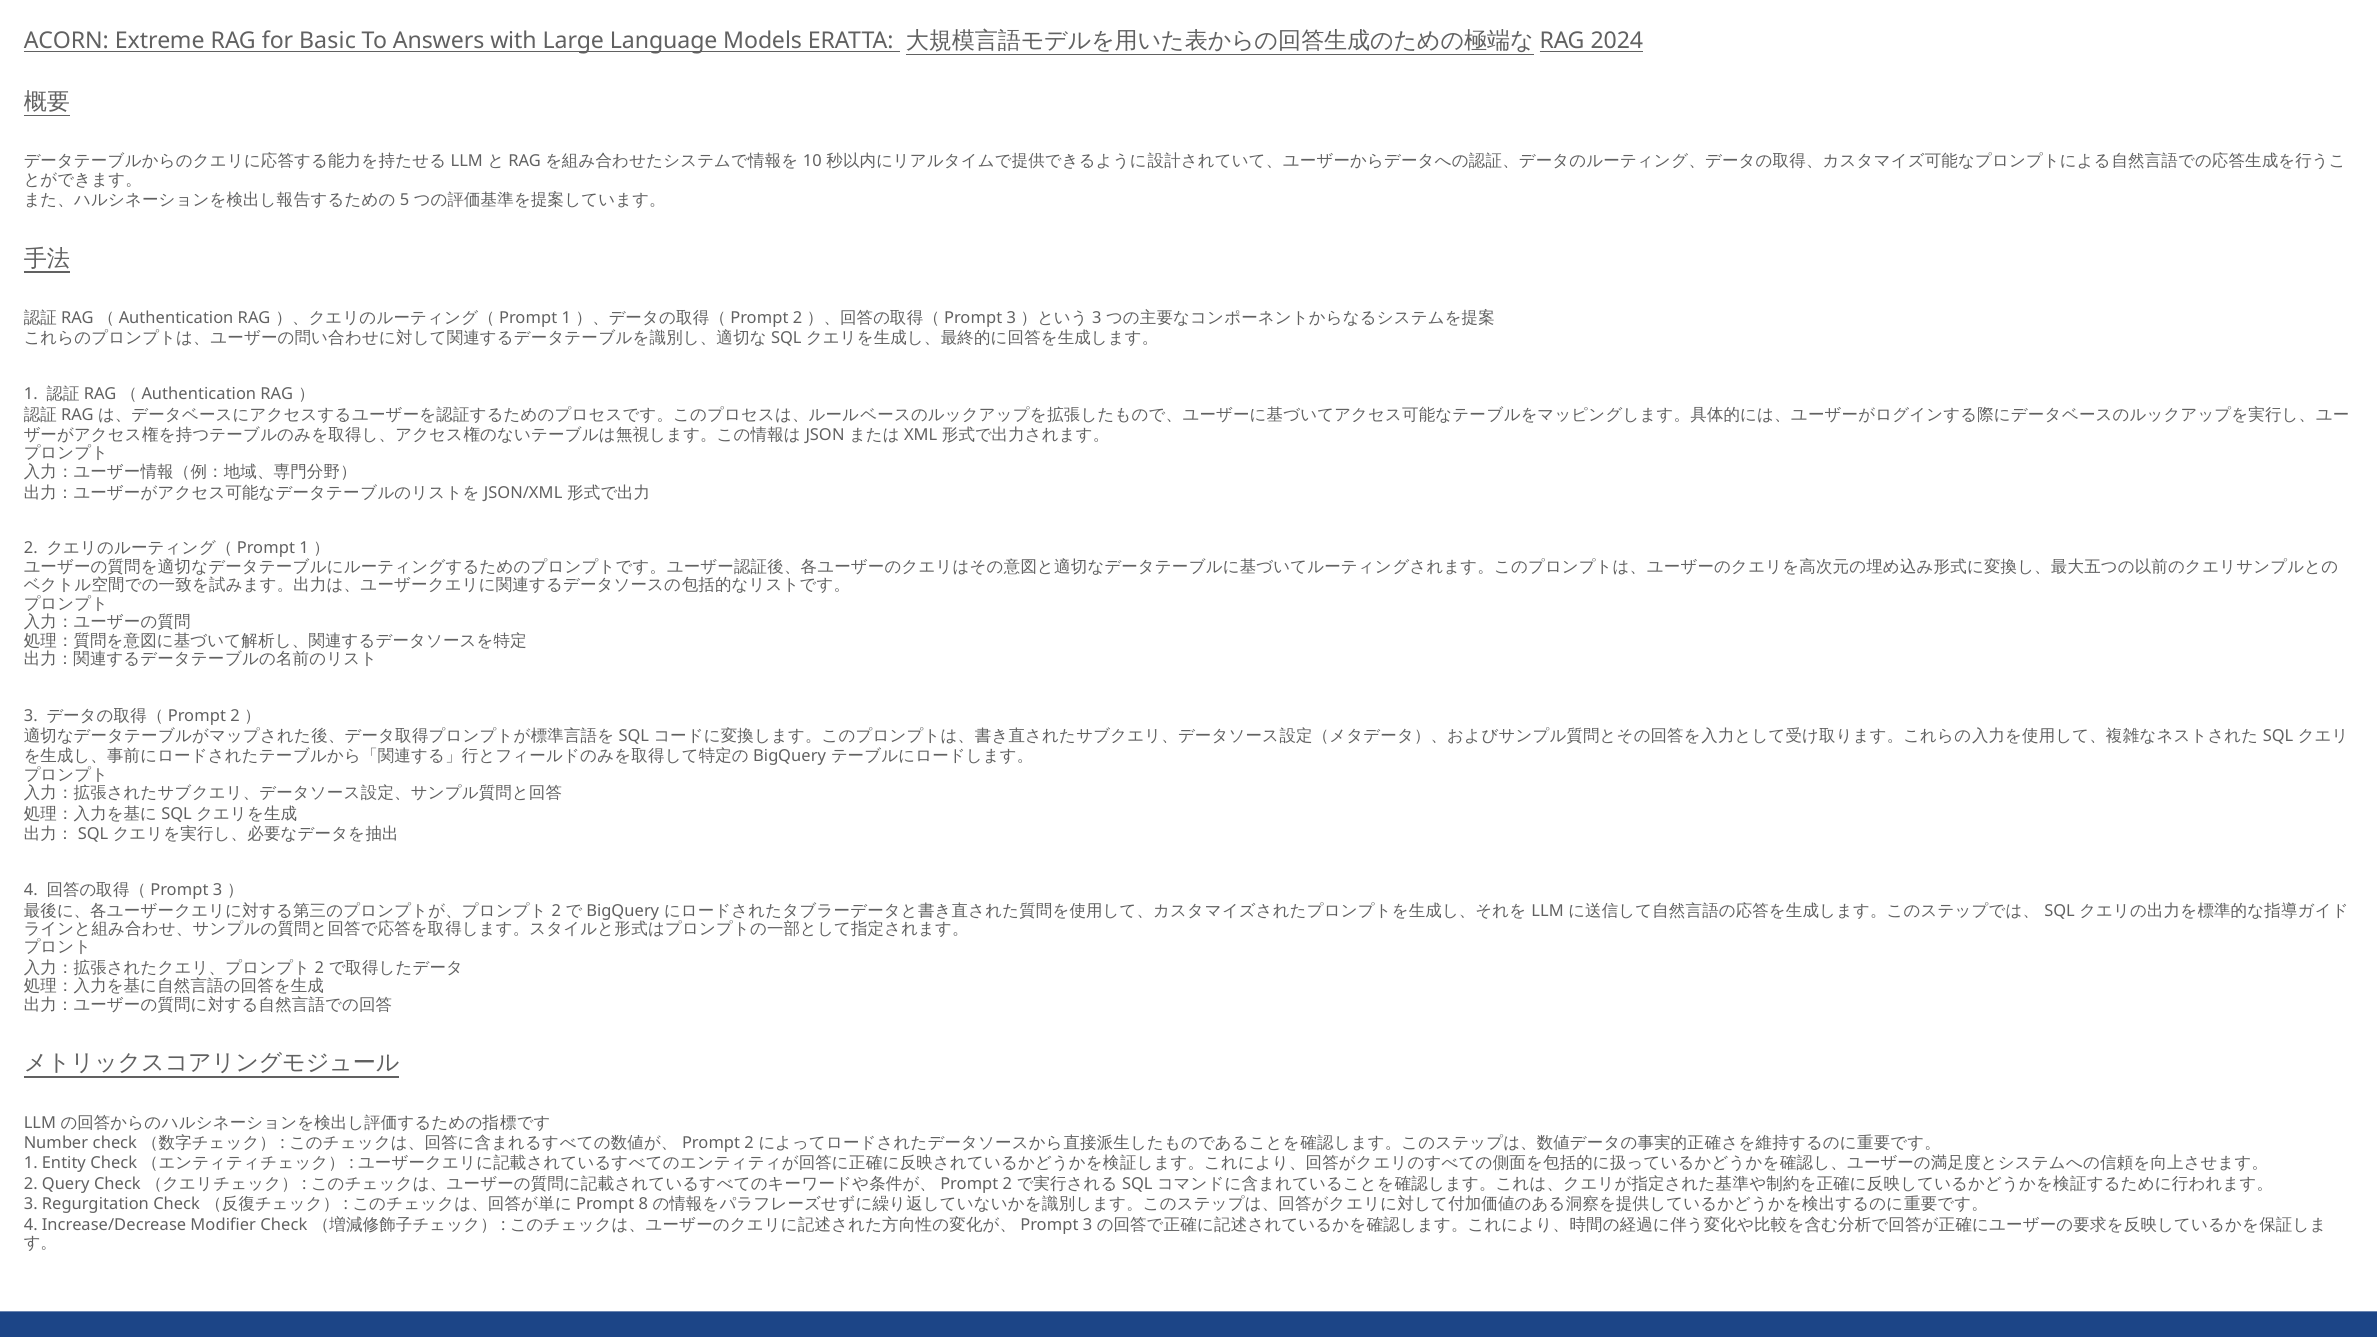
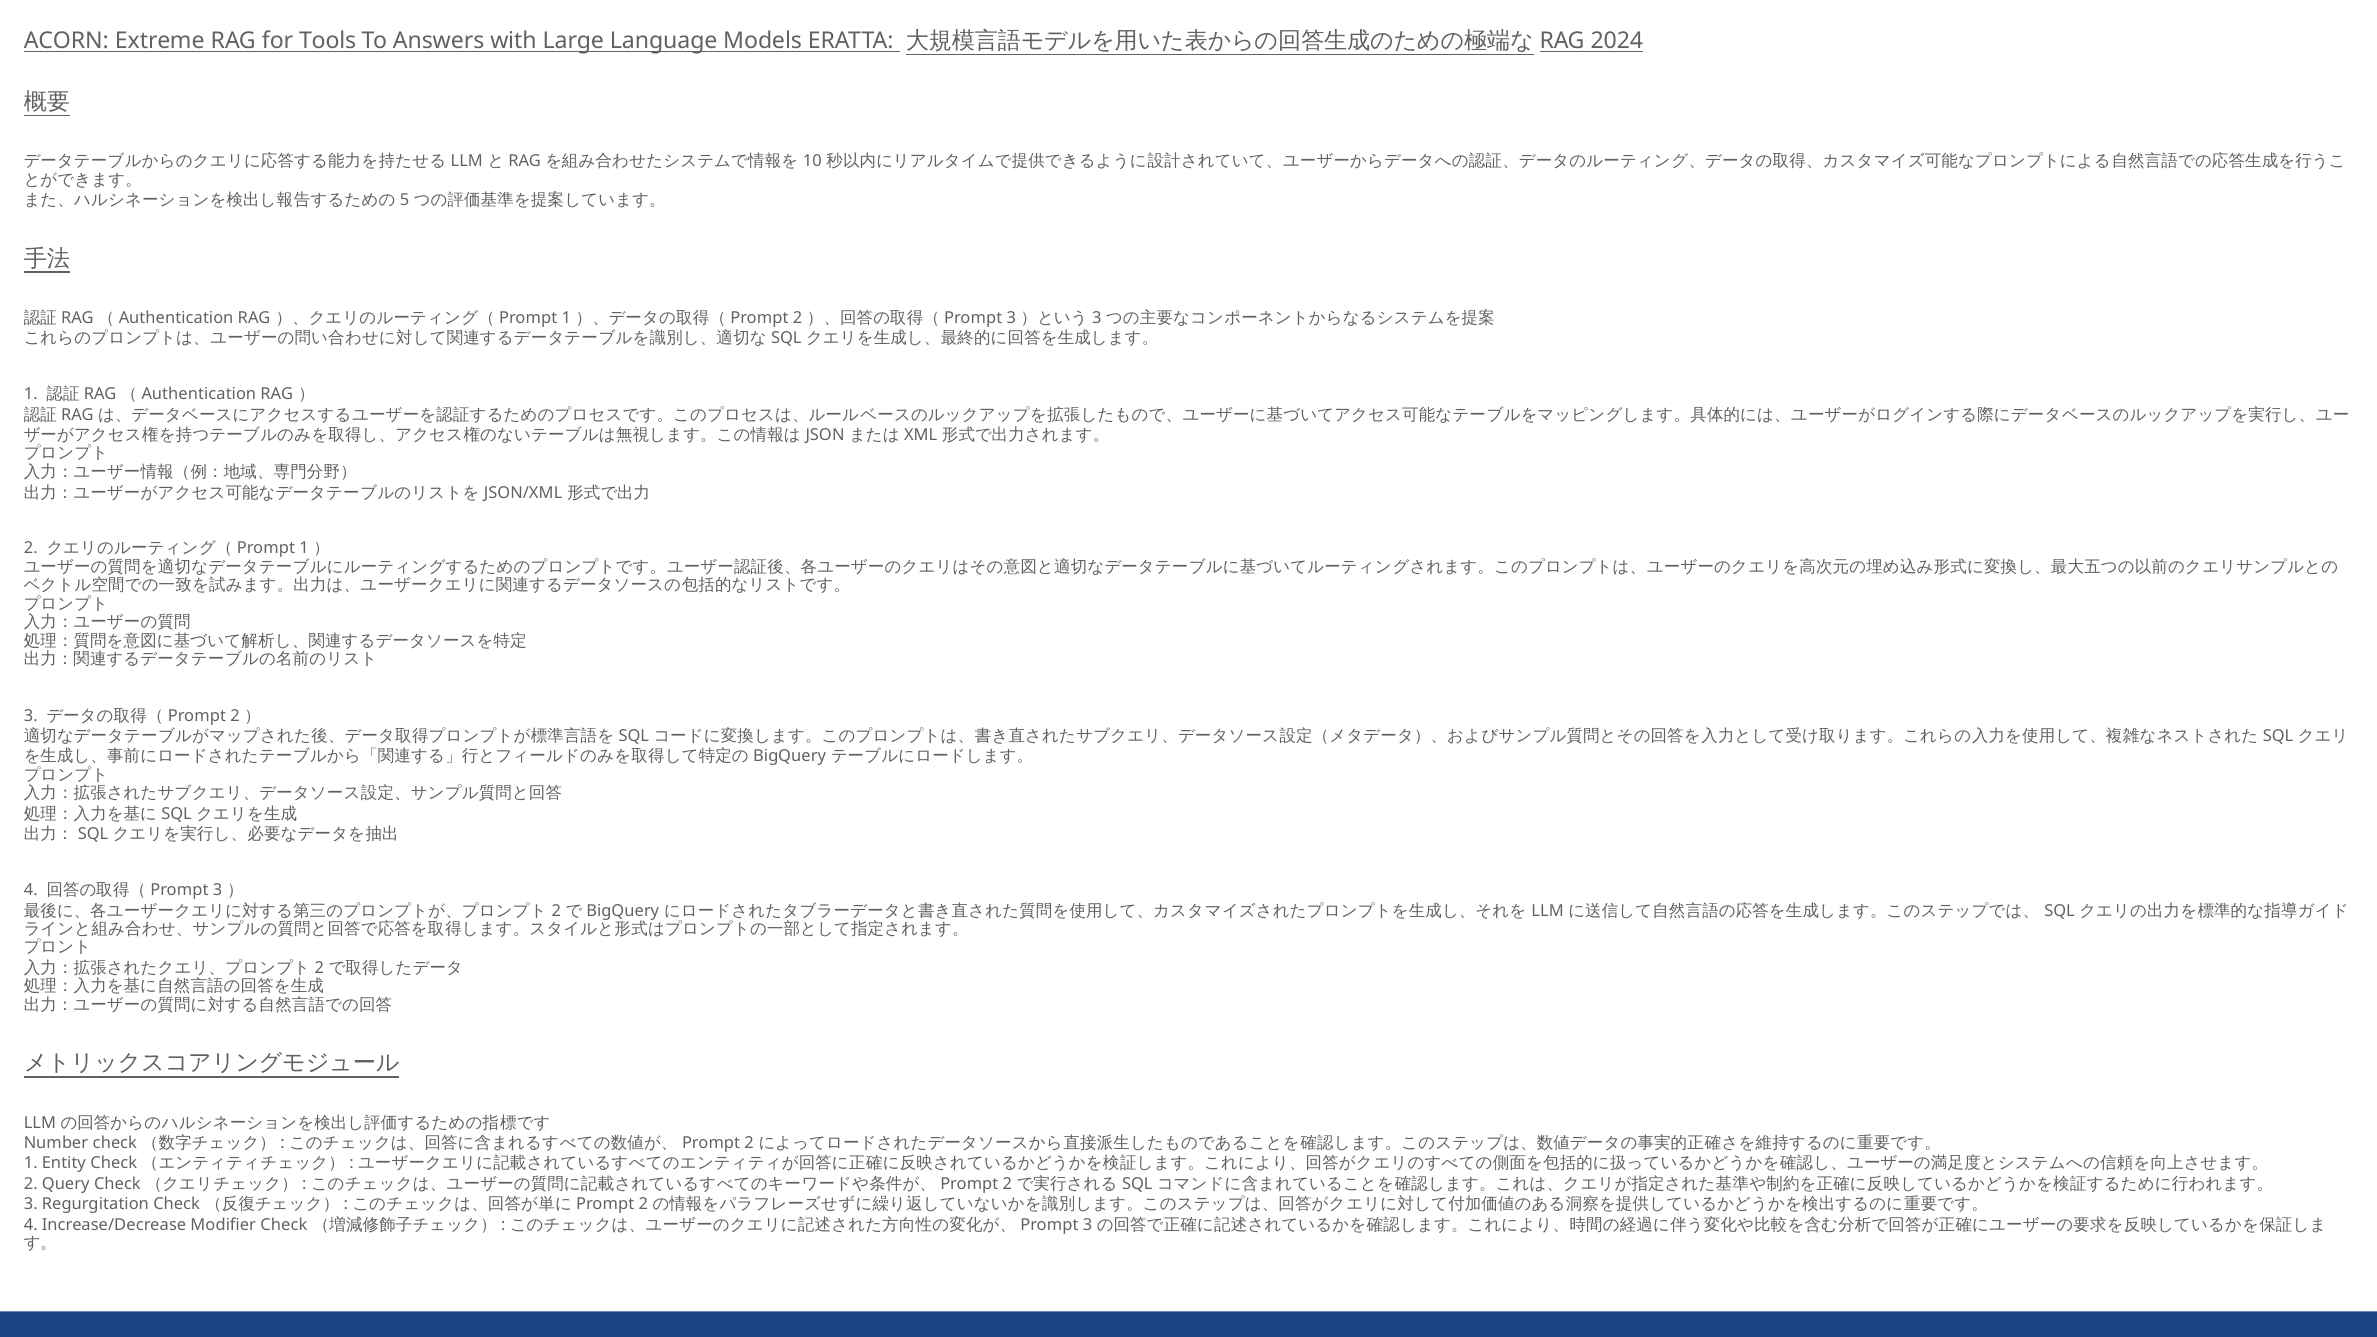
Basic: Basic -> Tools (328, 41)
8: 8 -> 2 (643, 1204)
